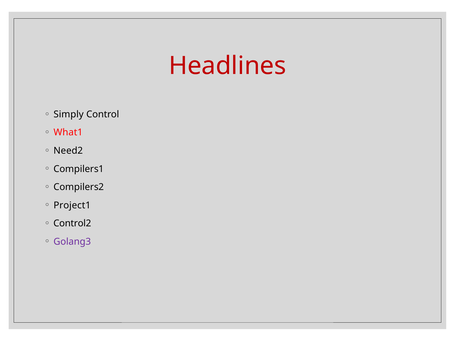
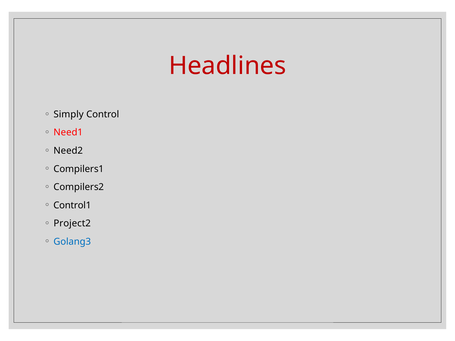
What1: What1 -> Need1 (68, 133)
Project1: Project1 -> Control1 (72, 205)
Control2: Control2 -> Project2 (72, 224)
Golang3 colour: purple -> blue (72, 242)
